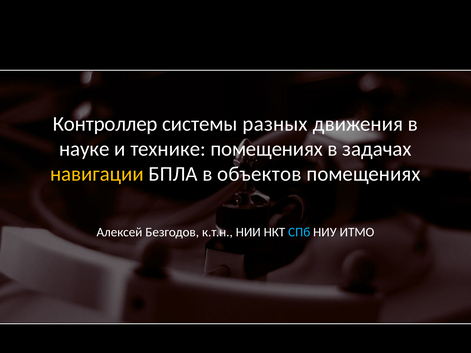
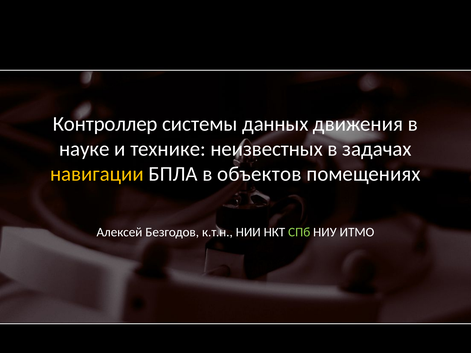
разных: разных -> данных (275, 124)
технике помещениях: помещениях -> неизвестных (267, 149)
СПб colour: light blue -> light green (299, 232)
